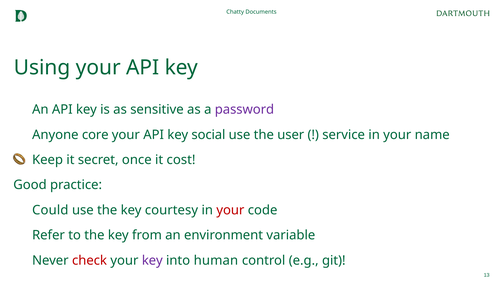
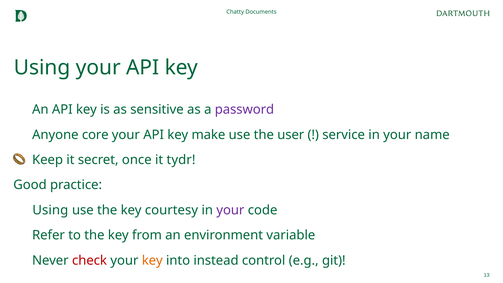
social: social -> make (208, 135)
cost: cost -> tydr (181, 160)
Could: Could -> Using (50, 210)
your colour: red -> purple (230, 210)
key colour: purple -> orange (152, 260)
human: human -> instead (216, 260)
